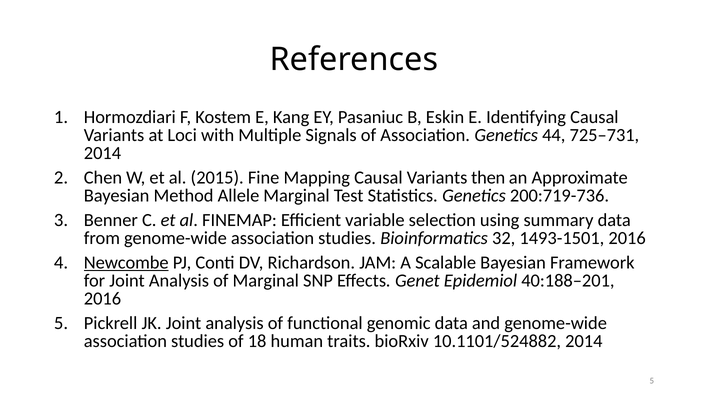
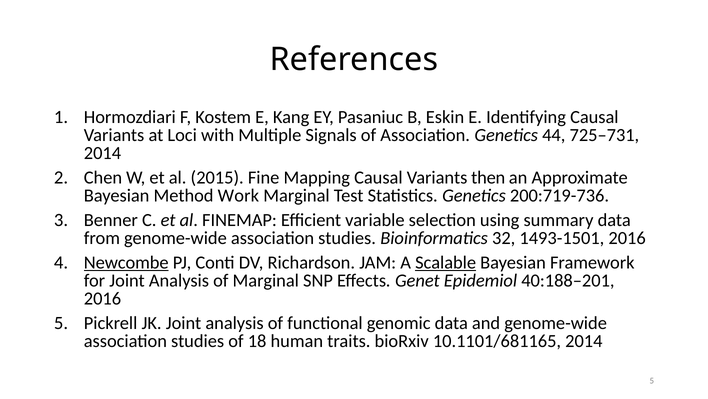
Allele: Allele -> Work (238, 195)
Scalable underline: none -> present (446, 262)
10.1101/524882: 10.1101/524882 -> 10.1101/681165 (497, 341)
